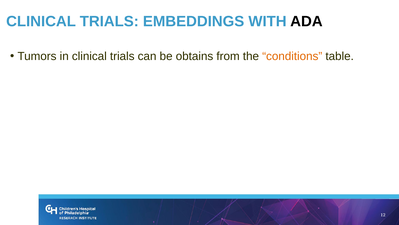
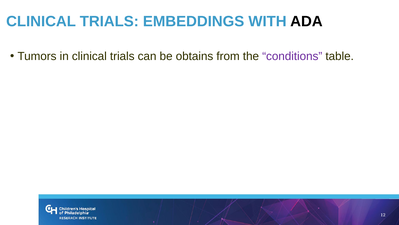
conditions colour: orange -> purple (292, 56)
